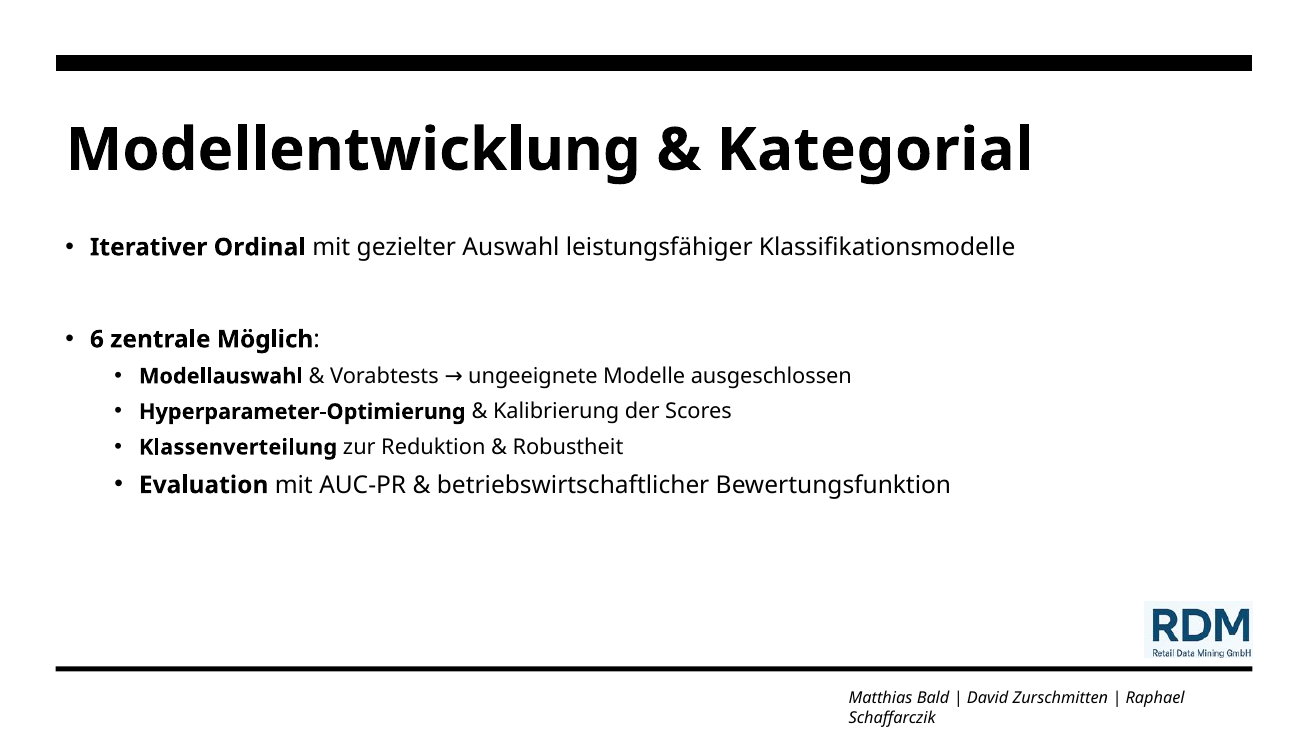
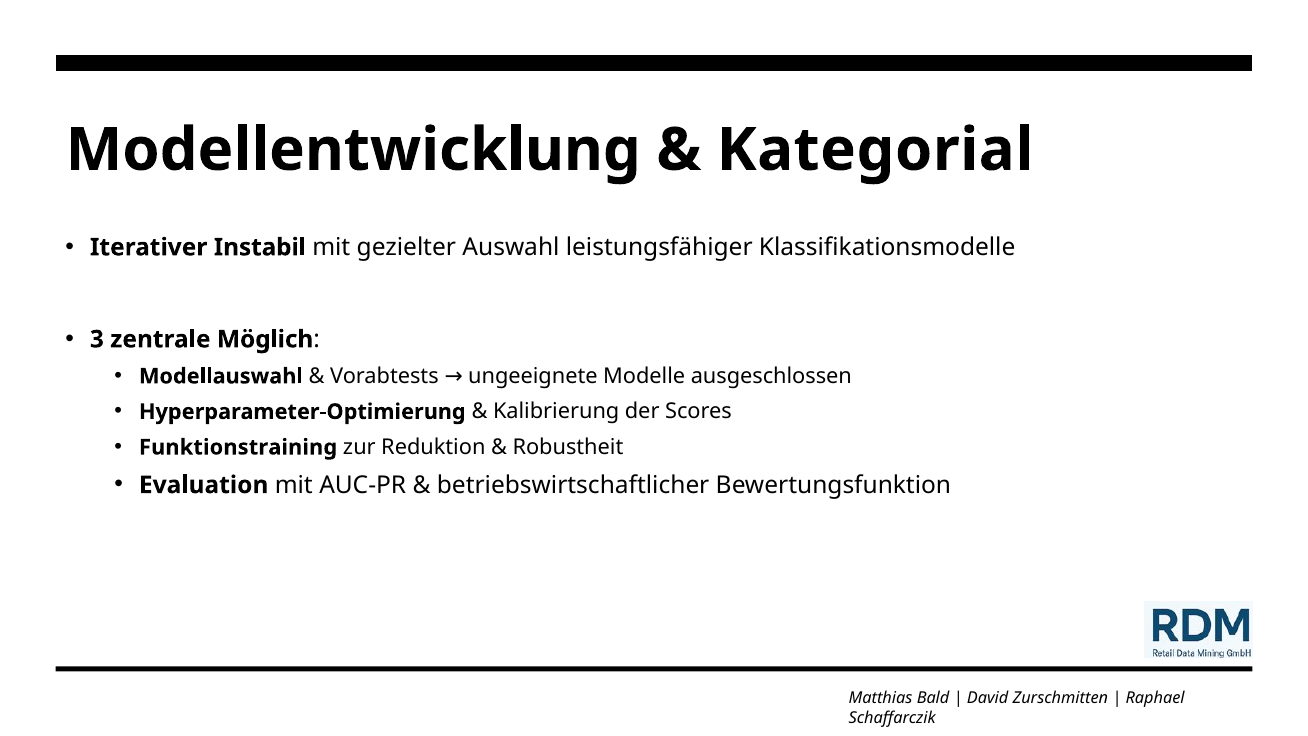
Ordinal: Ordinal -> Instabil (260, 247)
6: 6 -> 3 (97, 339)
Klassenverteilung: Klassenverteilung -> Funktionstraining (238, 447)
